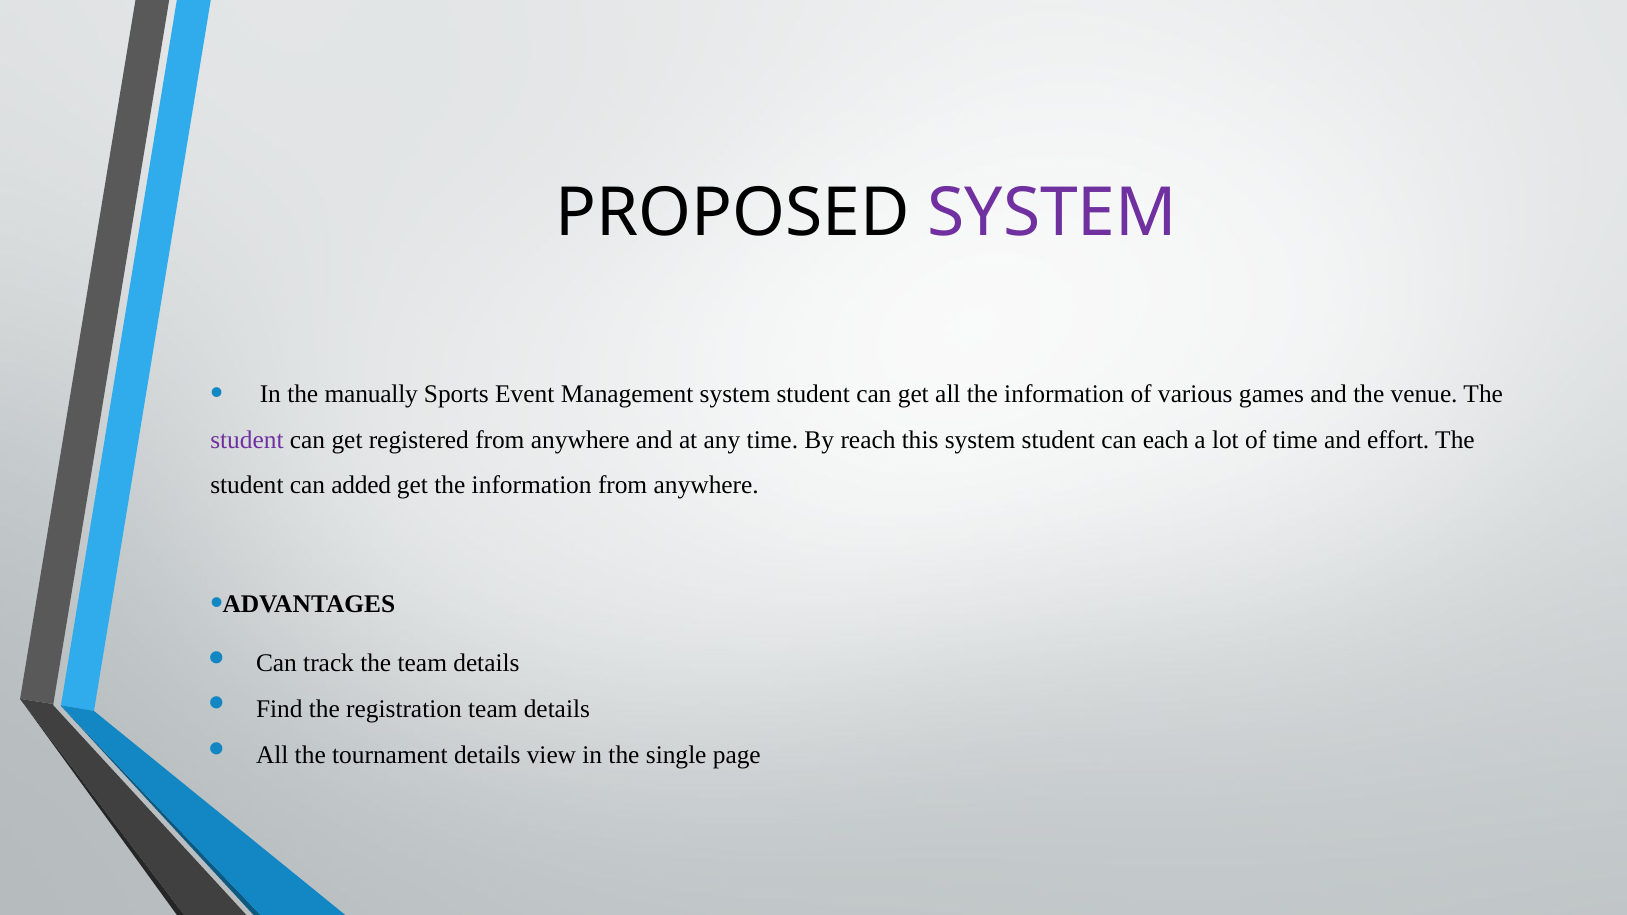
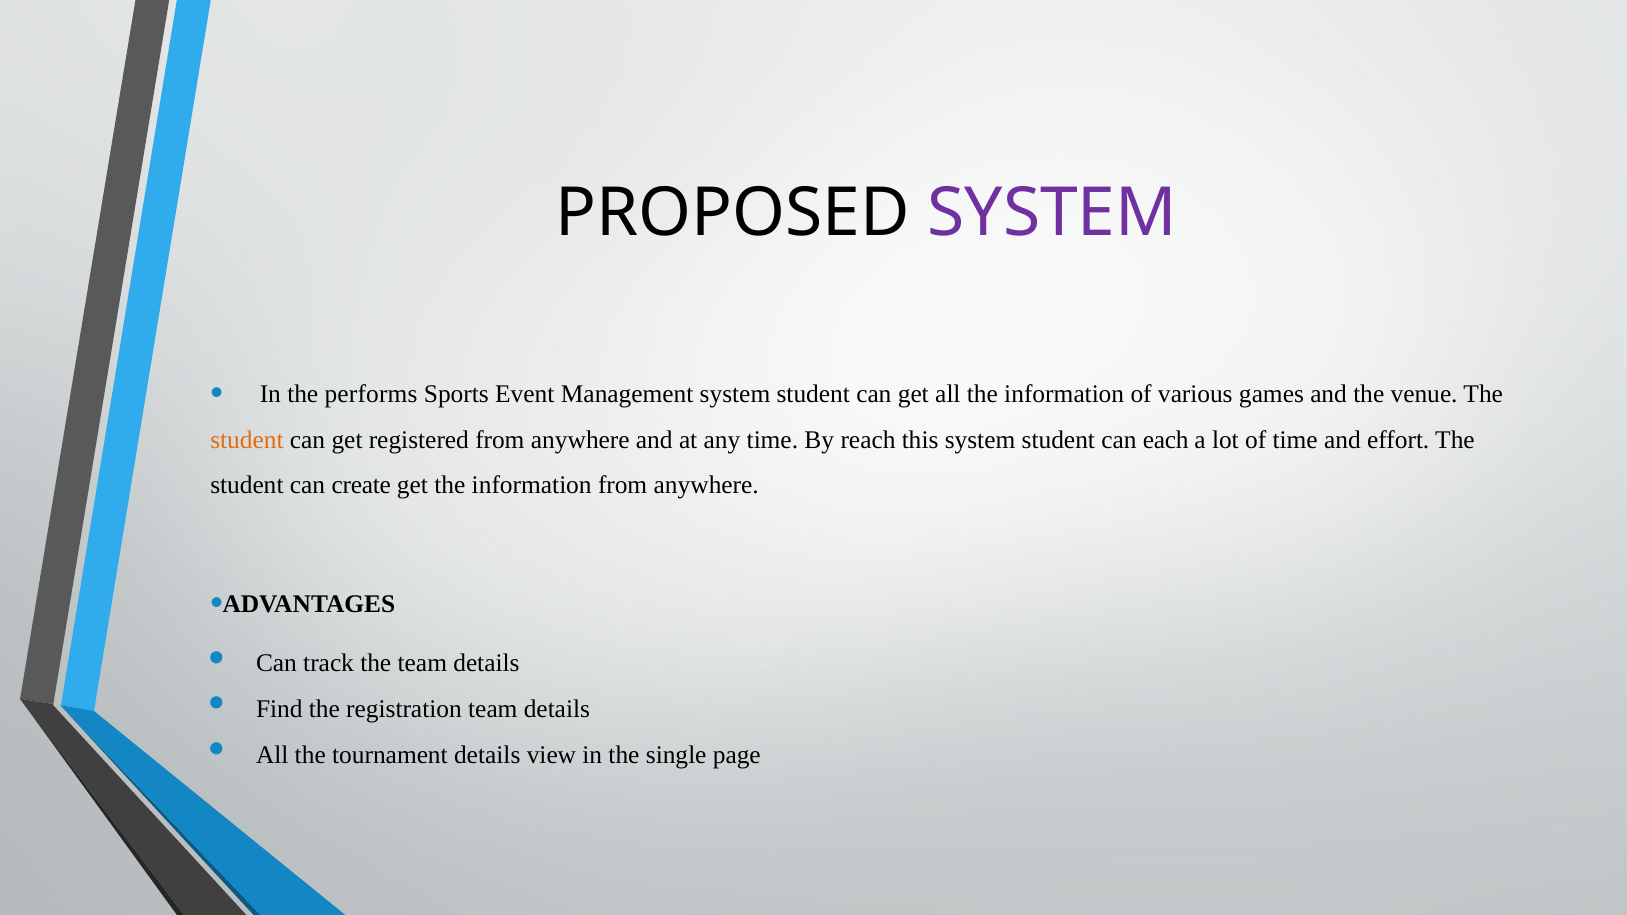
manually: manually -> performs (371, 394)
student colour: purple -> orange (247, 440)
added: added -> create (361, 486)
